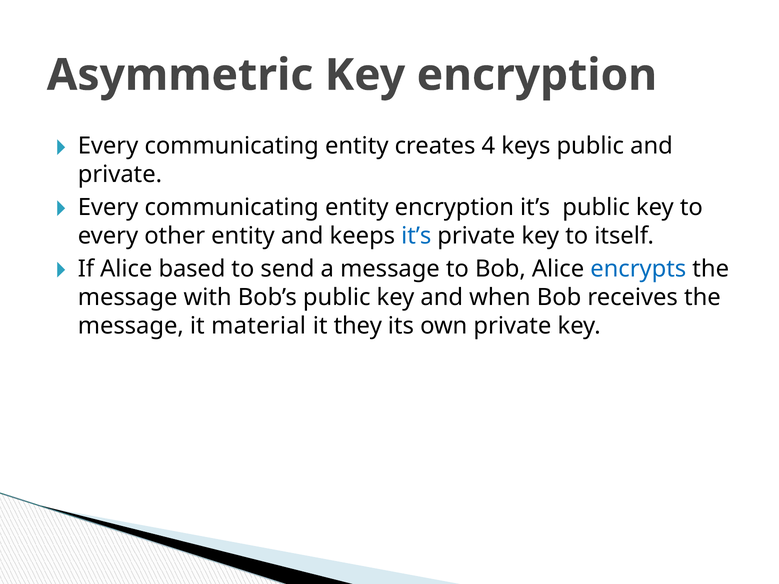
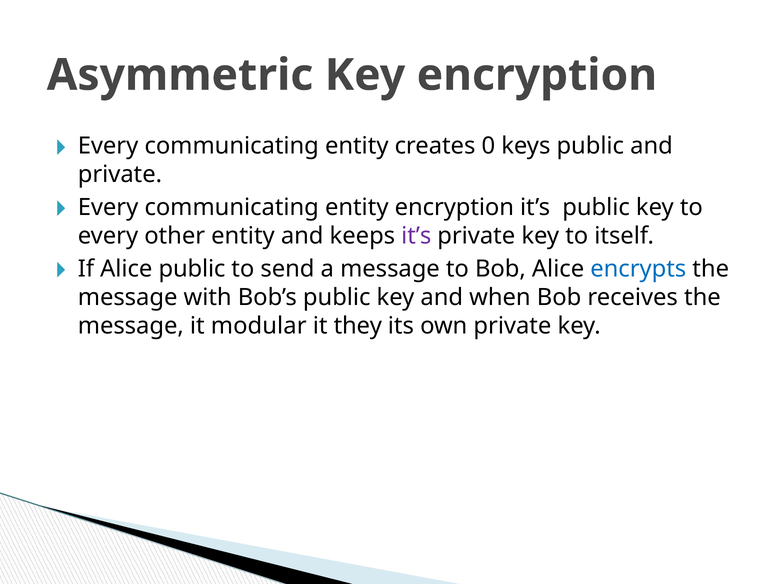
4: 4 -> 0 (488, 146)
it’s colour: blue -> purple (416, 236)
Alice based: based -> public (192, 269)
material: material -> modular (259, 326)
